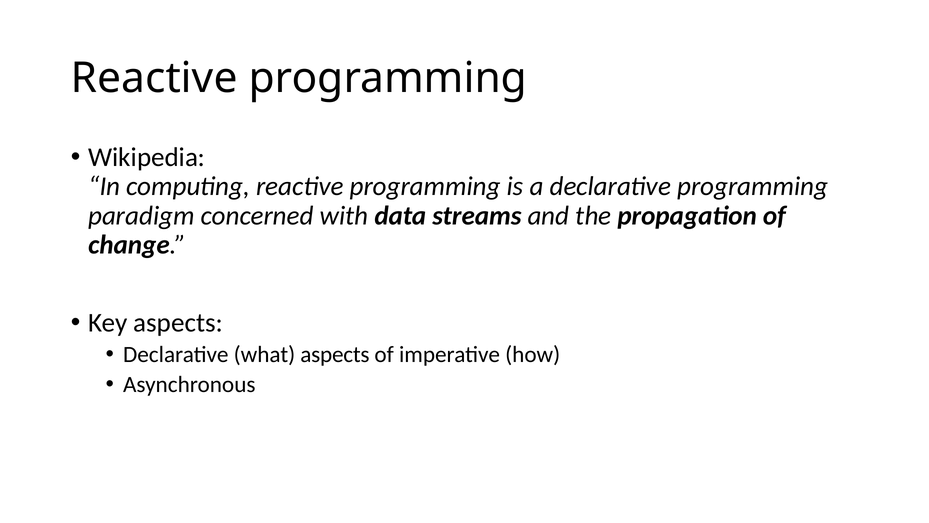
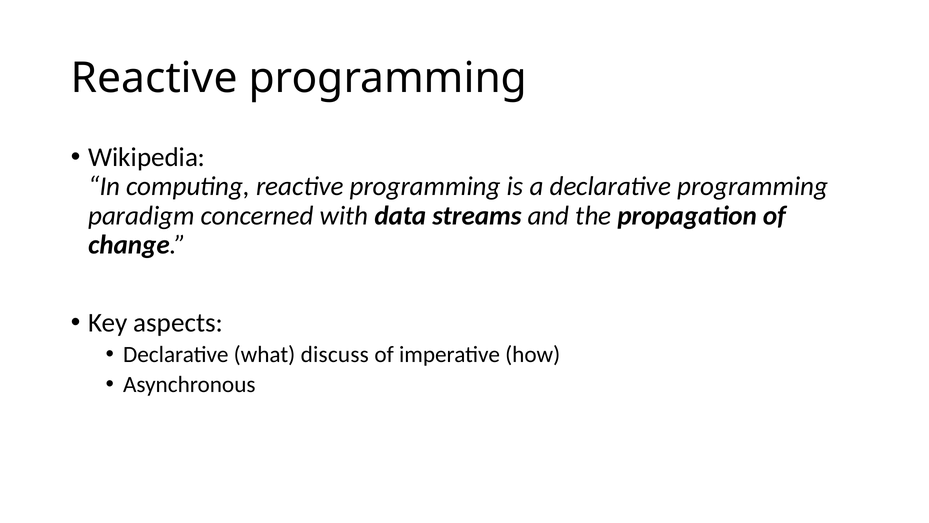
what aspects: aspects -> discuss (335, 354)
